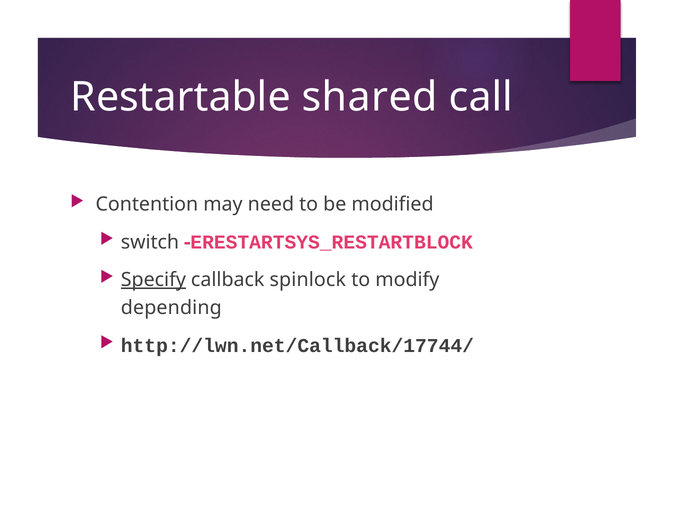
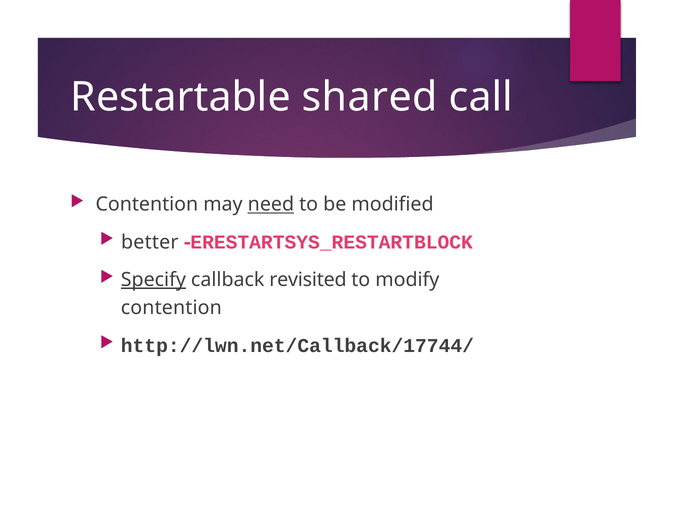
need underline: none -> present (271, 204)
switch: switch -> better (150, 242)
spinlock: spinlock -> revisited (308, 280)
depending: depending -> contention (171, 308)
